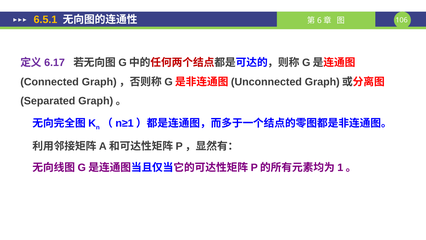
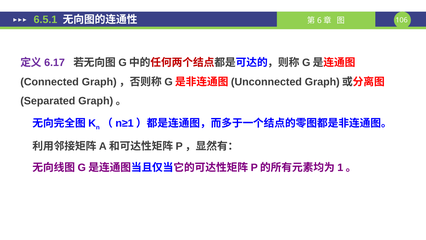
6.5.1 colour: yellow -> light green (45, 20)
